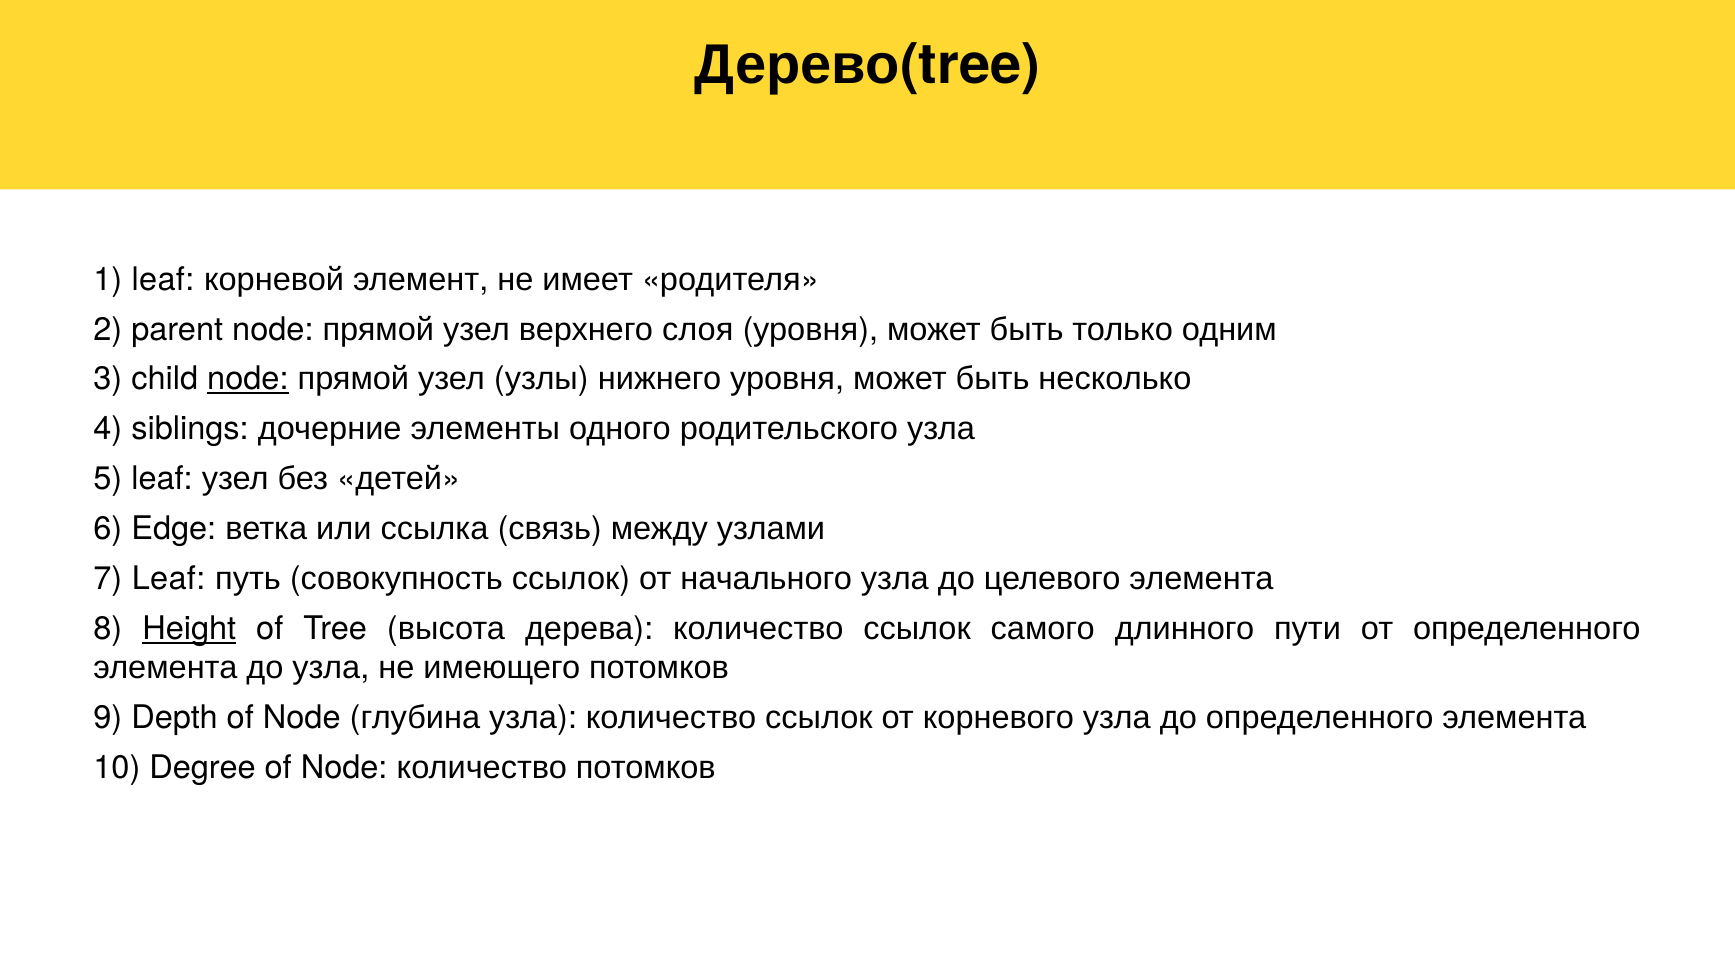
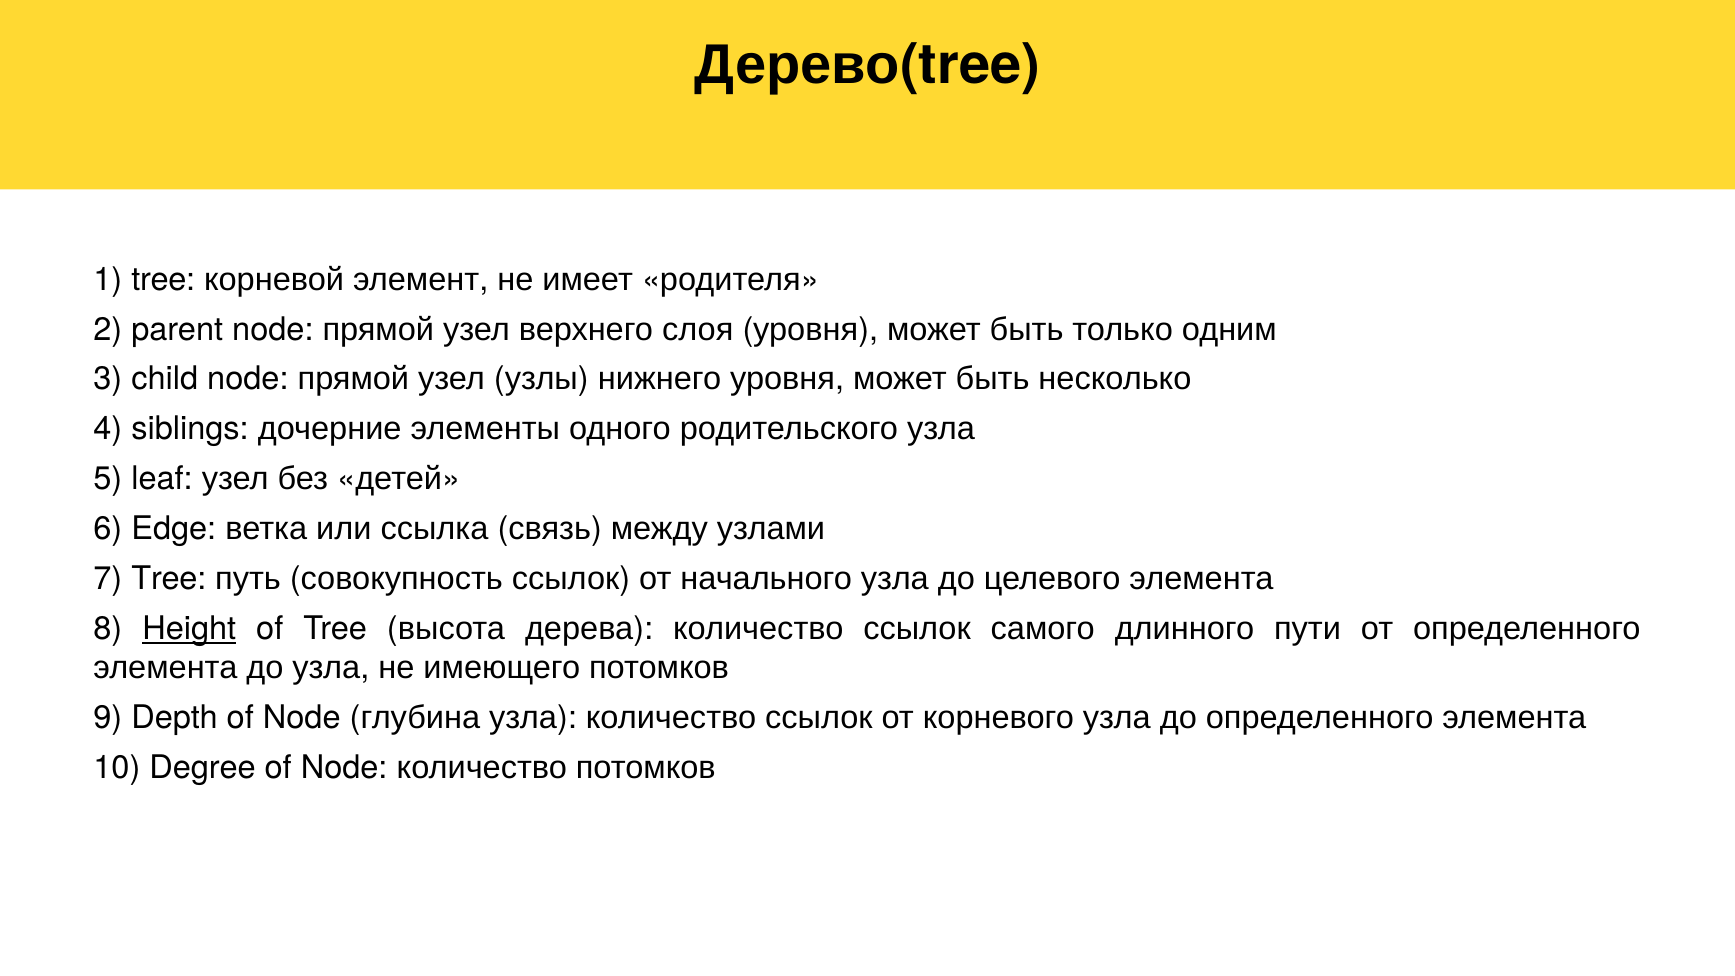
1 leaf: leaf -> tree (163, 279)
node underline: present -> none (248, 379)
7 Leaf: Leaf -> Tree (169, 579)
